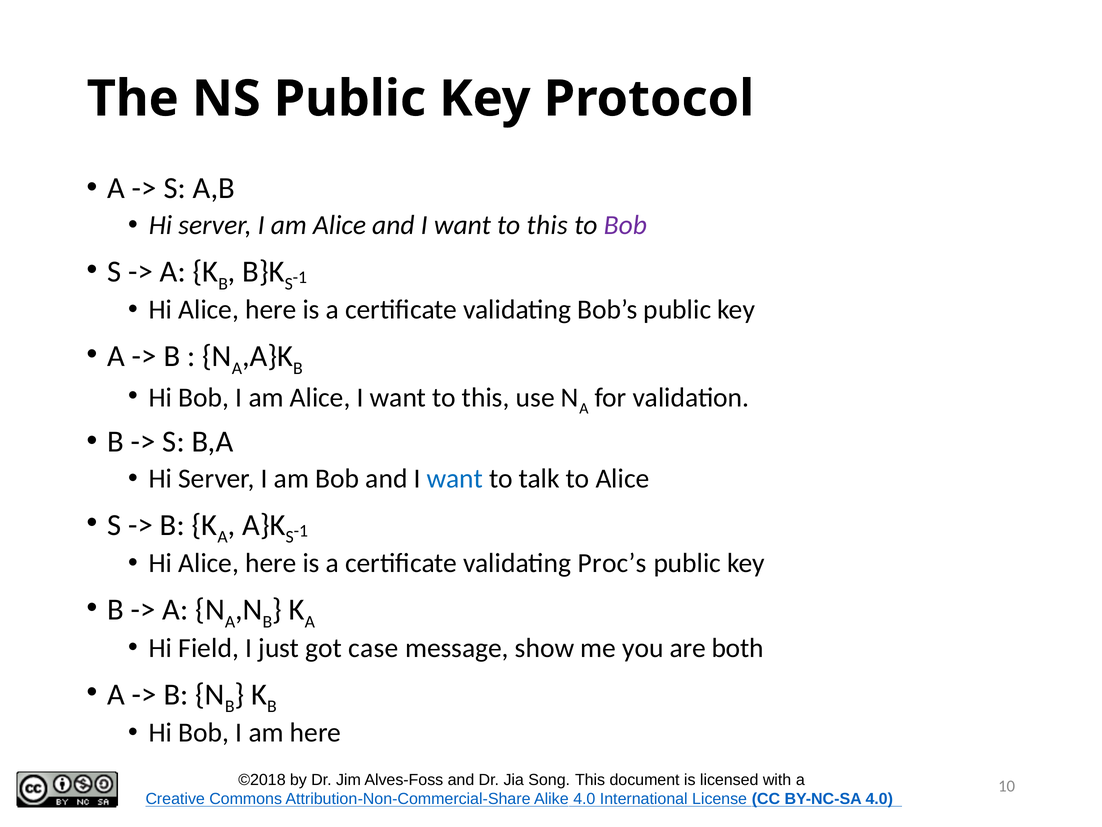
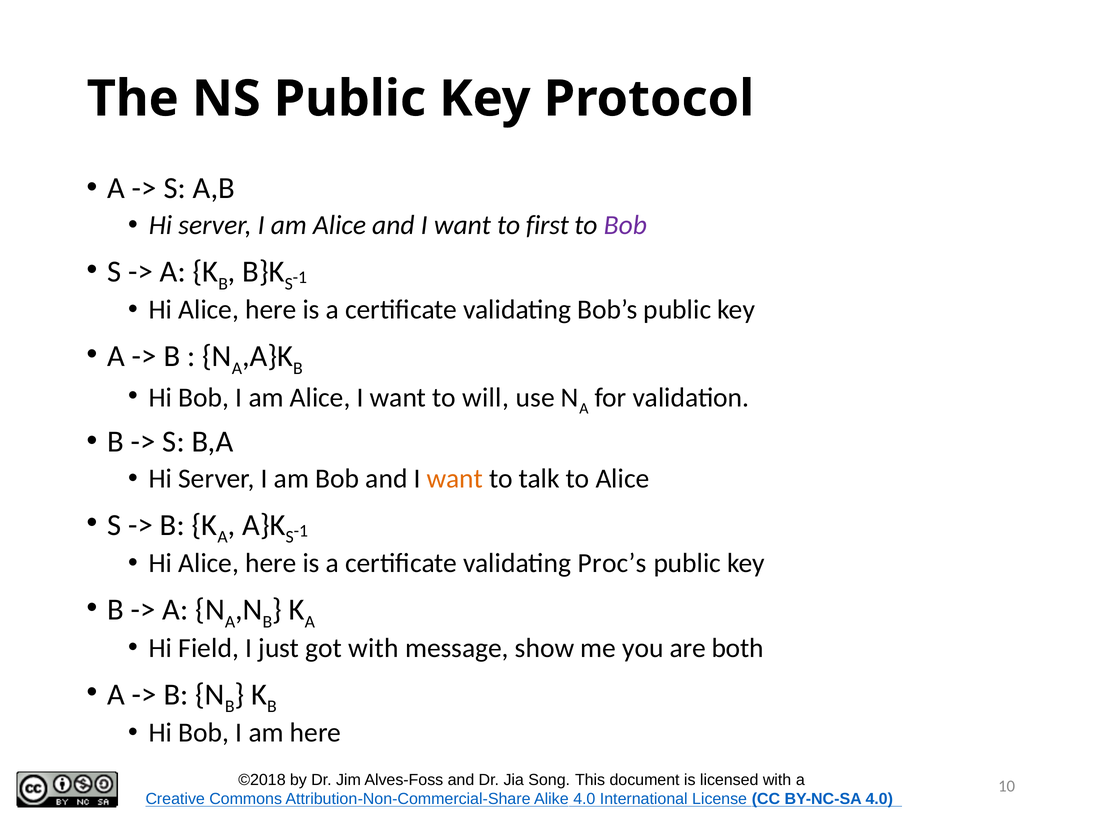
this: this -> first (547, 225)
this: this -> will (486, 398)
want colour: blue -> orange (455, 478)
got case: case -> with (373, 648)
